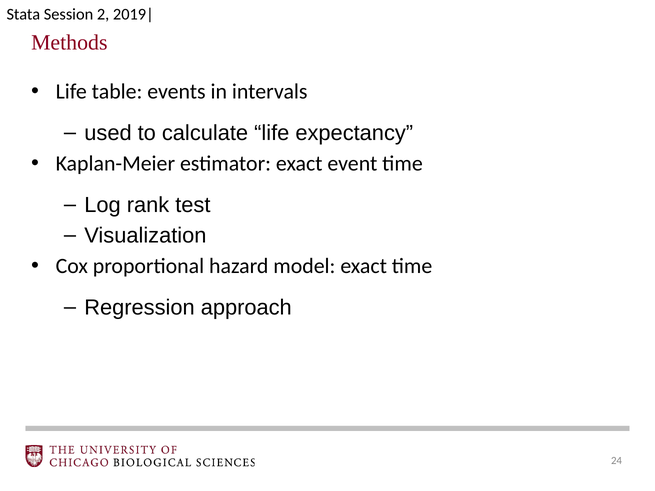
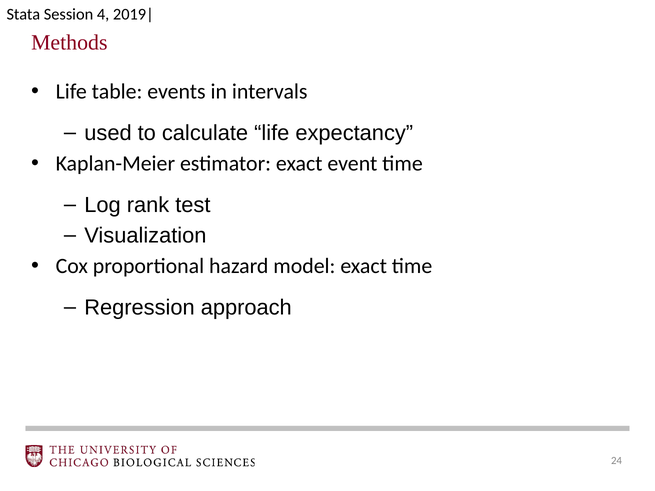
2: 2 -> 4 (103, 14)
